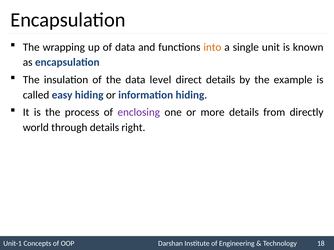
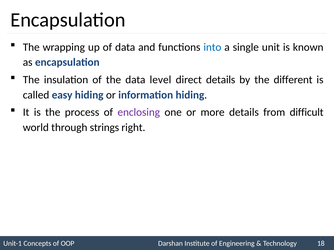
into colour: orange -> blue (212, 47)
example: example -> different (293, 80)
directly: directly -> difficult (307, 113)
through details: details -> strings (104, 128)
